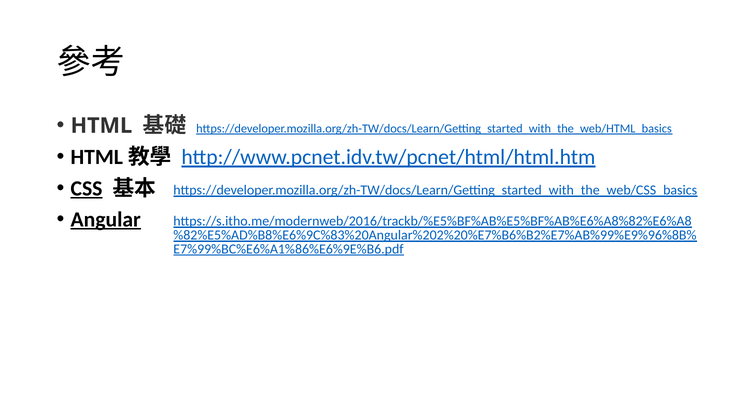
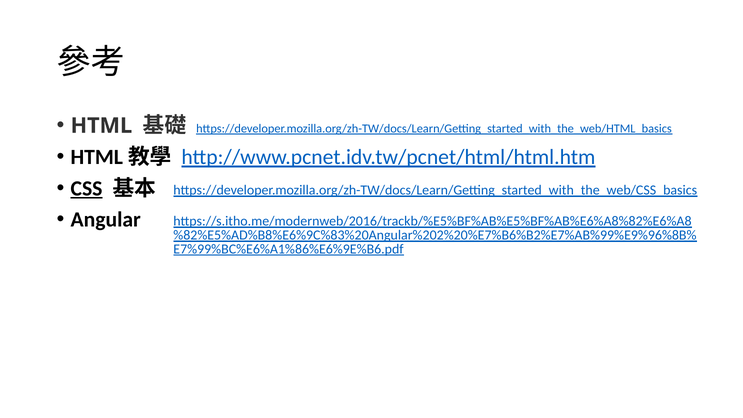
Angular underline: present -> none (106, 219)
